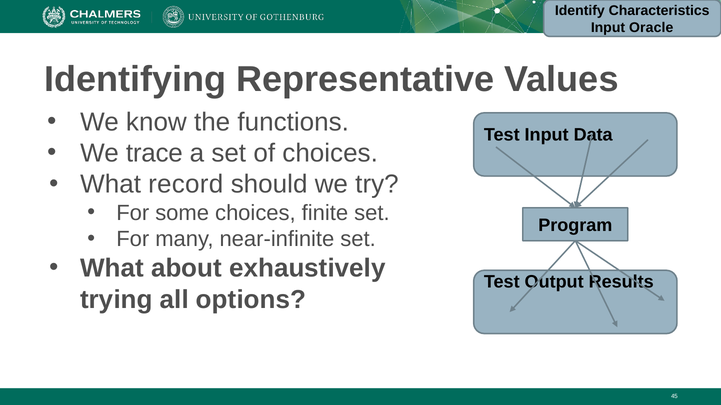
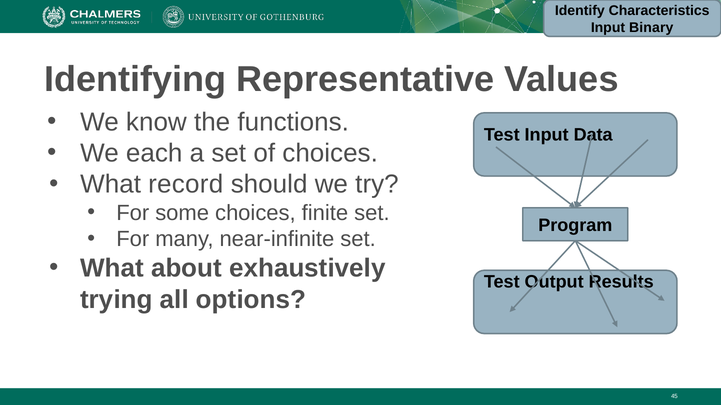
Oracle: Oracle -> Binary (651, 28)
trace: trace -> each (154, 153)
